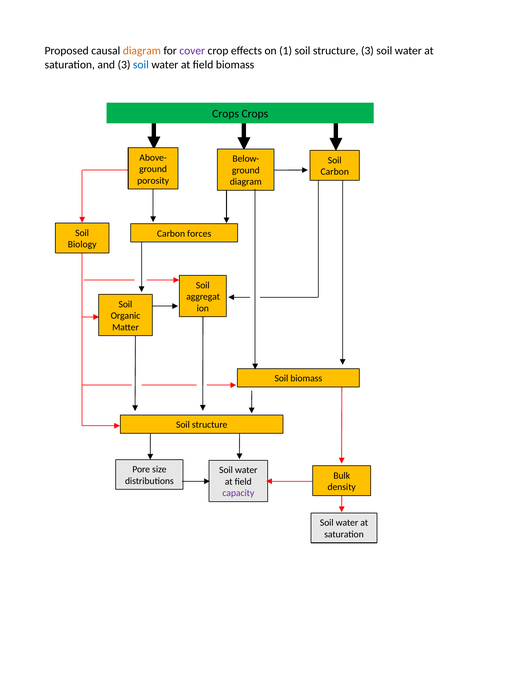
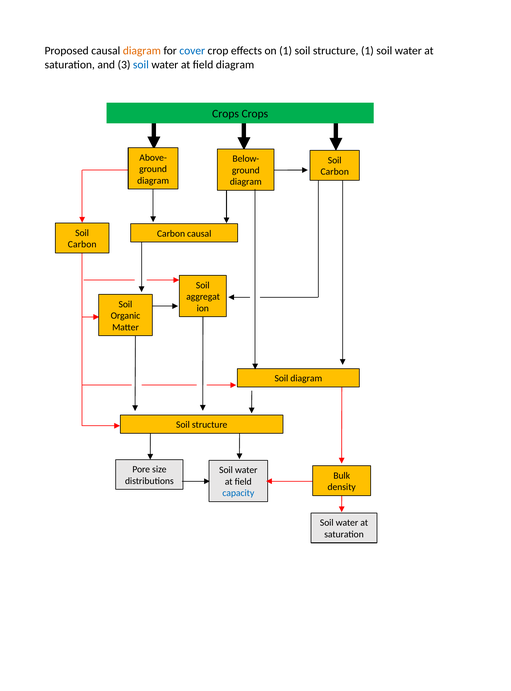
cover colour: purple -> blue (192, 51)
structure 3: 3 -> 1 (367, 51)
field biomass: biomass -> diagram (235, 65)
porosity: porosity -> diagram (153, 181)
Carbon forces: forces -> causal (199, 233)
Biology: Biology -> Carbon (82, 244)
Soil biomass: biomass -> diagram (306, 378)
capacity colour: purple -> blue (238, 493)
